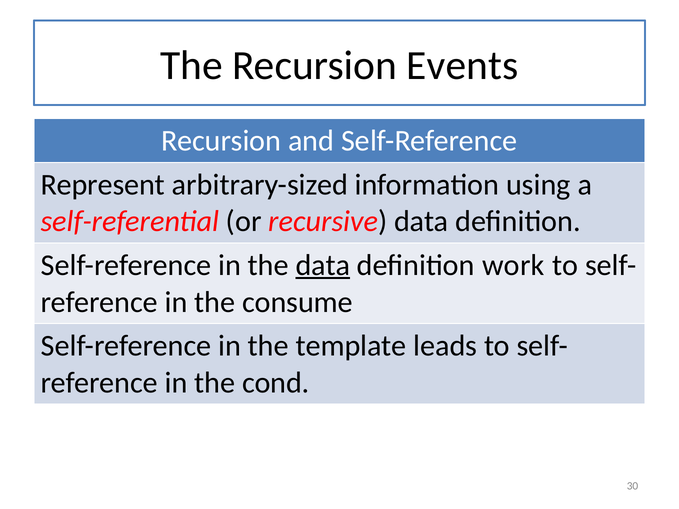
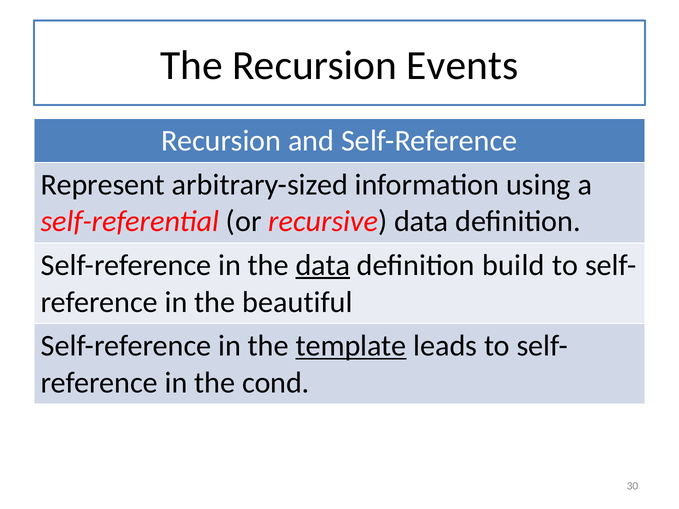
work: work -> build (513, 265)
consume: consume -> beautiful (297, 302)
template underline: none -> present (351, 346)
